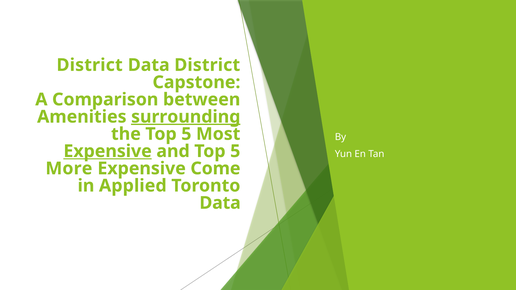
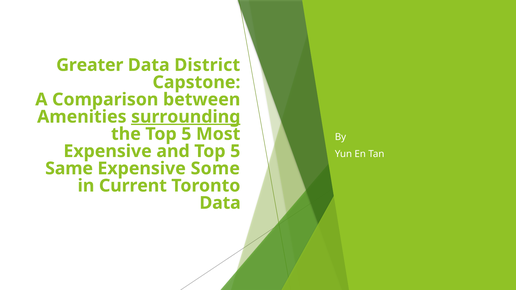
District: District -> Greater (90, 65)
Expensive underline: present -> none (108, 151)
More: More -> Same (69, 169)
Come: Come -> Some (215, 169)
Applied: Applied -> Current (133, 186)
